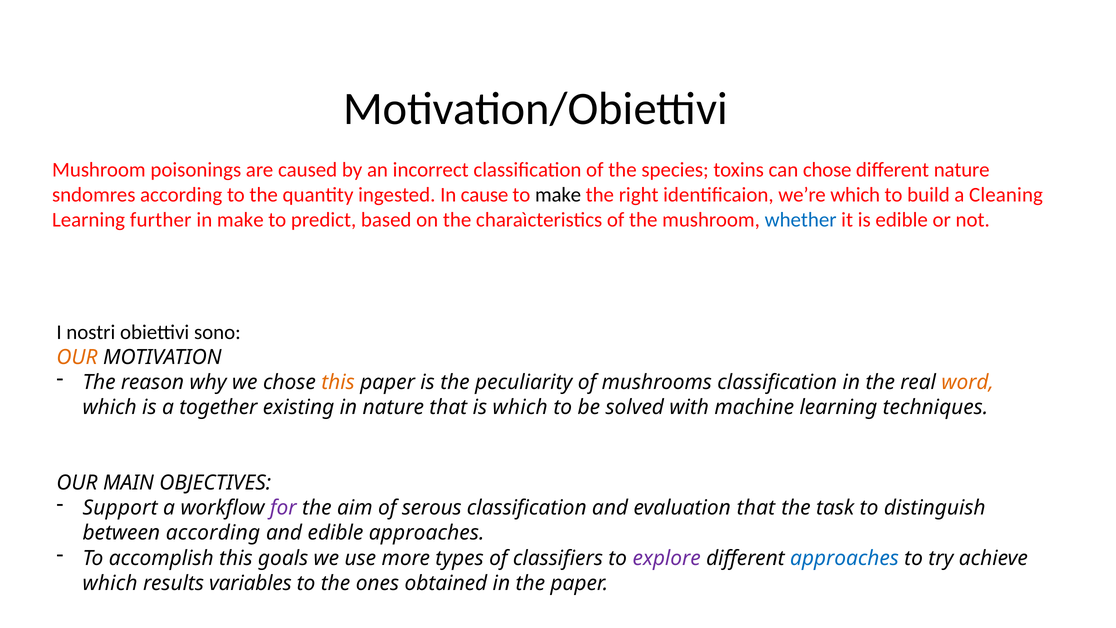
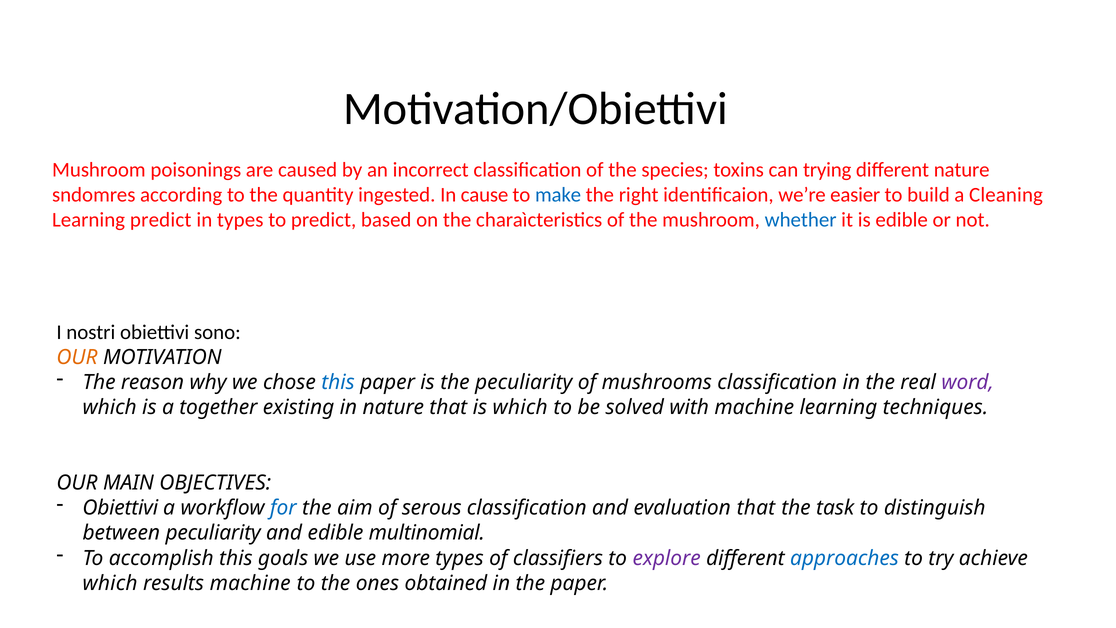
can chose: chose -> trying (827, 170)
make colour: black -> blue (558, 195)
we’re which: which -> easier (855, 195)
Learning further: further -> predict (161, 220)
in make: make -> types (240, 220)
this colour: orange -> blue (338, 382)
word colour: orange -> purple (968, 382)
Support: Support -> Obiettivi (120, 508)
for colour: purple -> blue (283, 508)
between according: according -> peculiarity (213, 533)
edible approaches: approaches -> multinomial (427, 533)
results variables: variables -> machine (250, 583)
